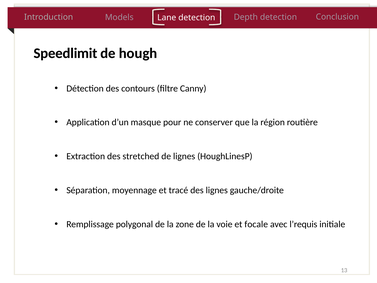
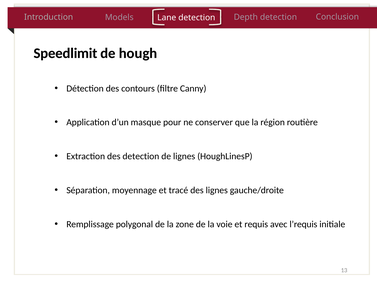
des stretched: stretched -> detection (141, 156)
focale: focale -> requis (256, 224)
